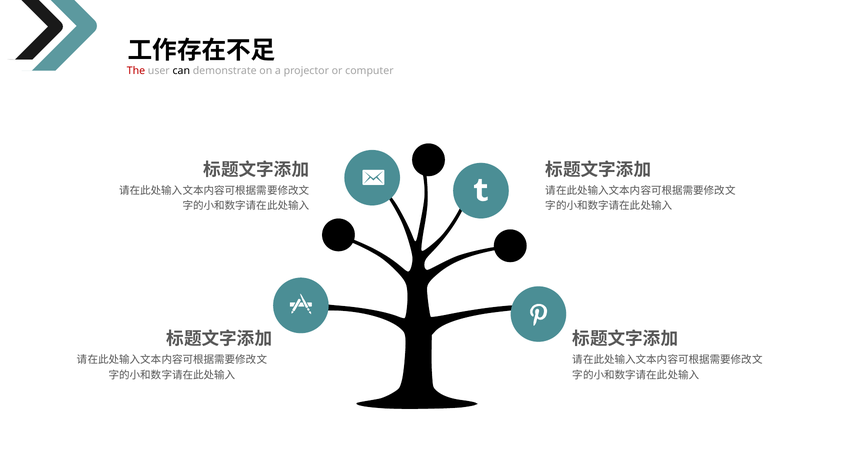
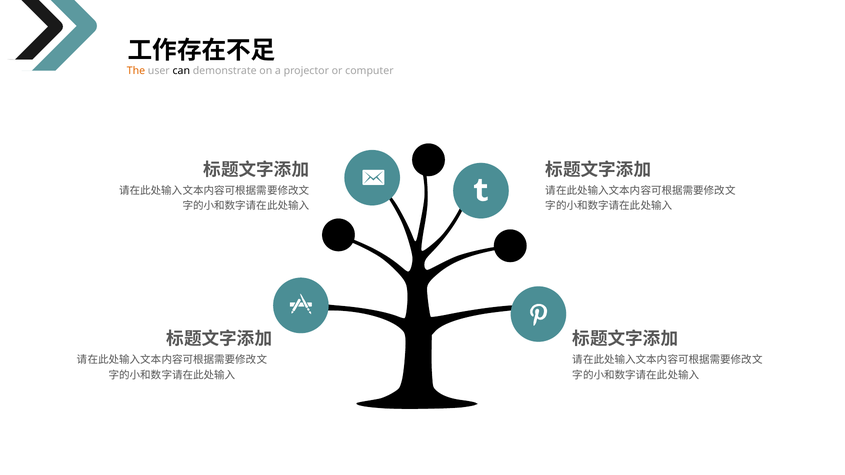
The colour: red -> orange (136, 71)
